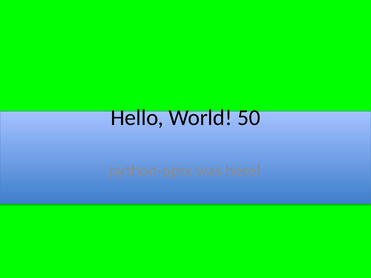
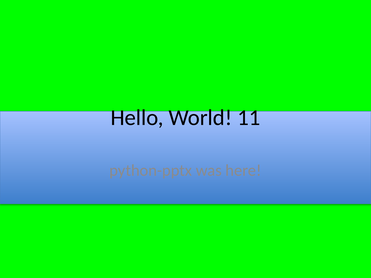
50: 50 -> 11 (249, 118)
